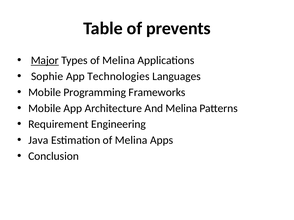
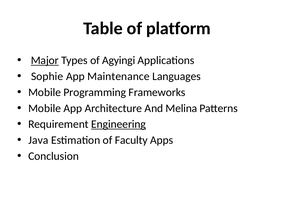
prevents: prevents -> platform (178, 28)
Types of Melina: Melina -> Agyingi (119, 61)
Technologies: Technologies -> Maintenance (118, 77)
Engineering underline: none -> present (119, 124)
Estimation of Melina: Melina -> Faculty (131, 140)
